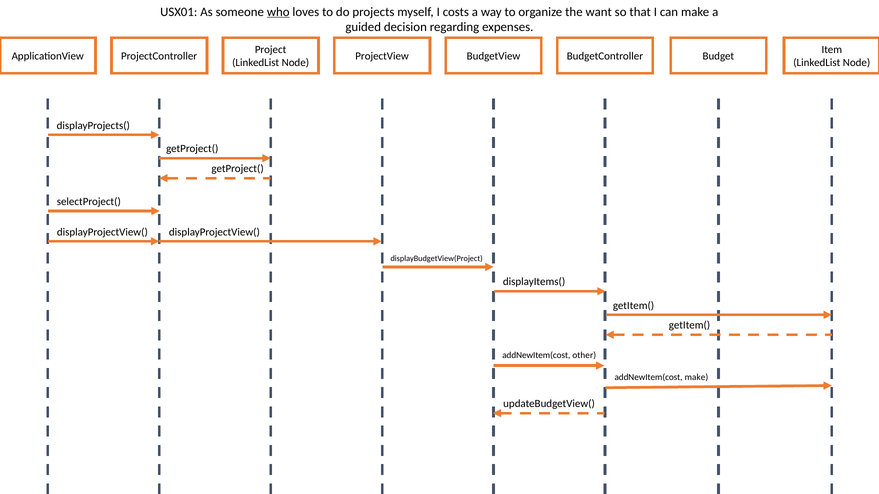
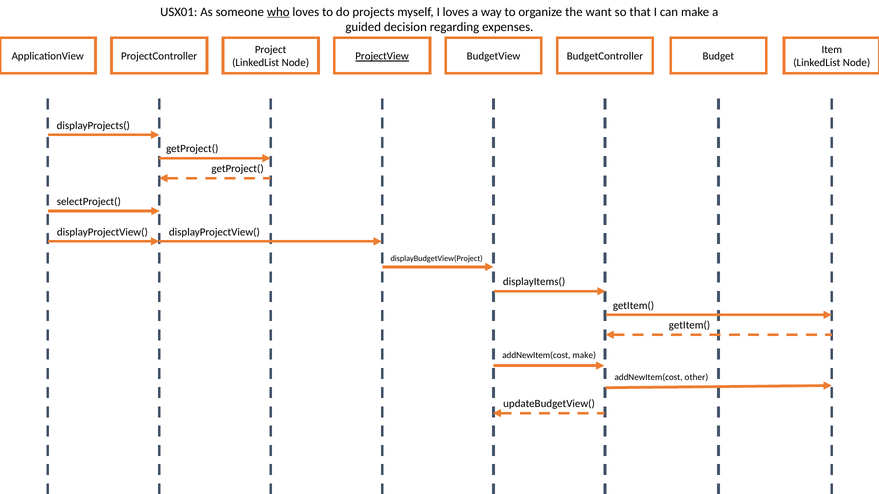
I costs: costs -> loves (456, 12)
ProjectView underline: none -> present (382, 56)
addNewItem(cost other: other -> make (584, 355)
addNewItem(cost make: make -> other (696, 377)
